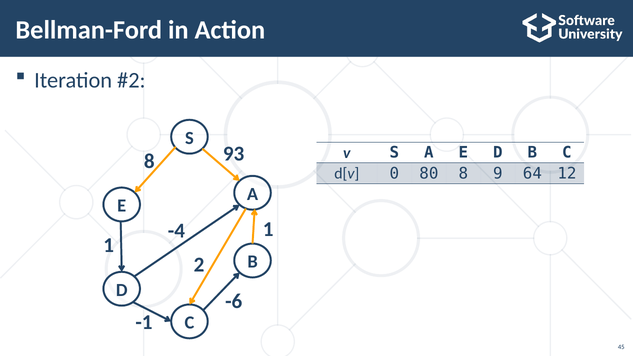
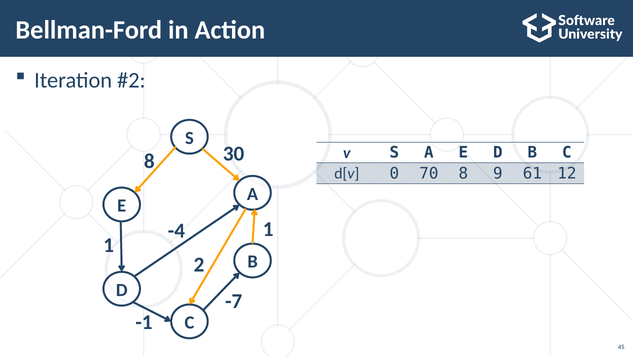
93: 93 -> 30 (234, 154)
80: 80 -> 70 (429, 173)
64: 64 -> 61 (532, 173)
-6: -6 -> -7 (234, 301)
